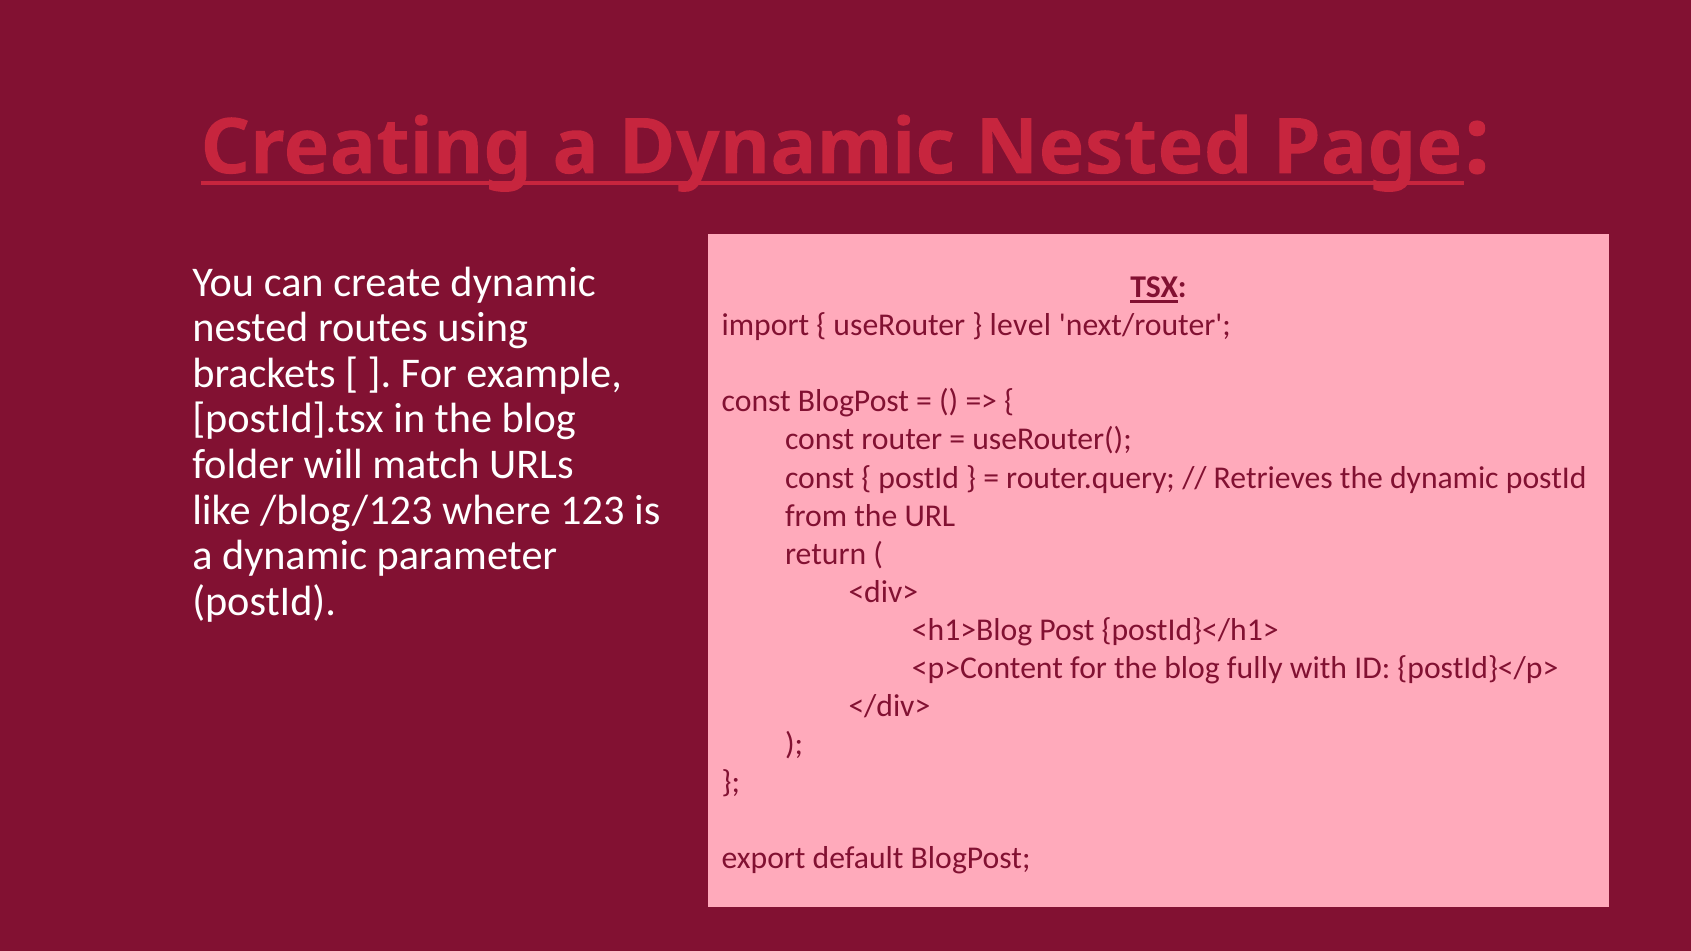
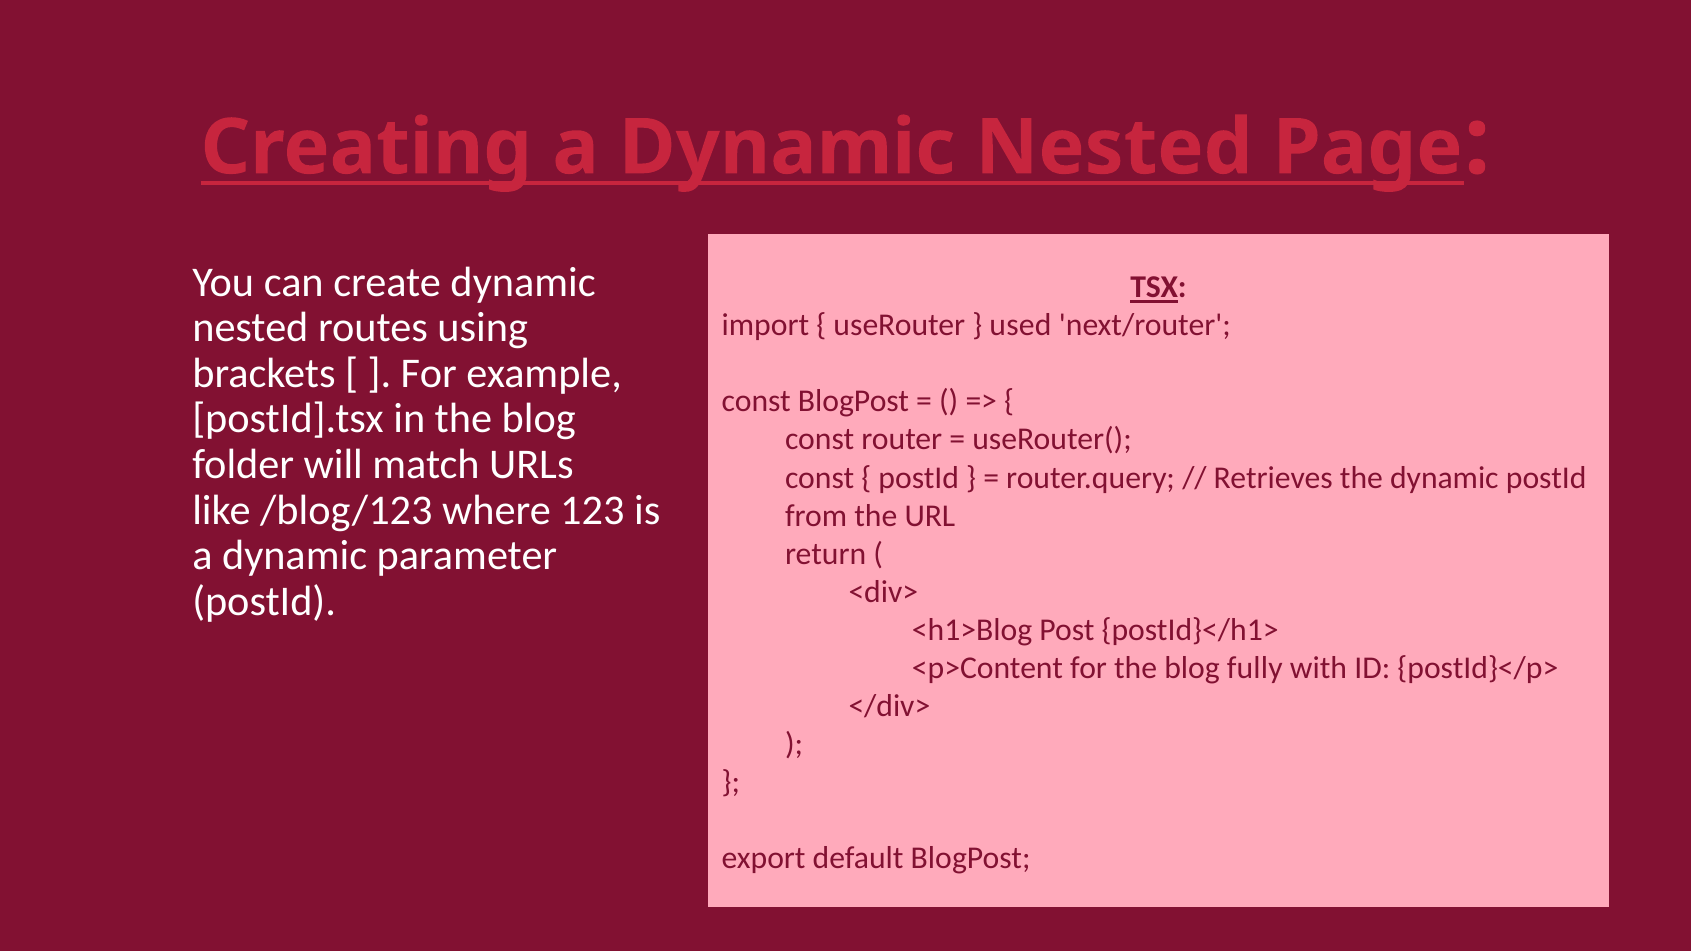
level: level -> used (1020, 325)
